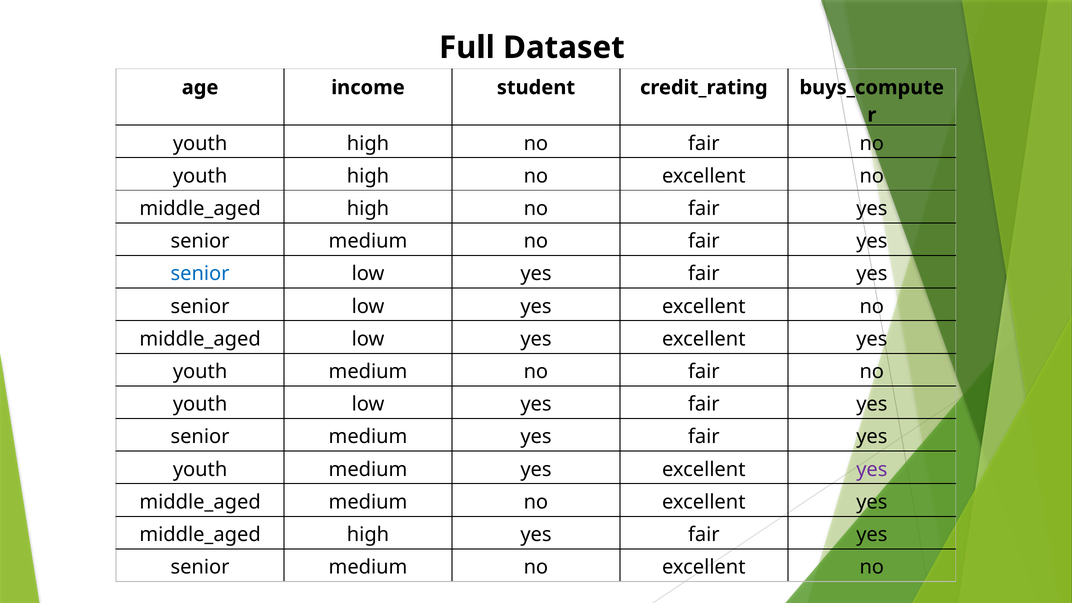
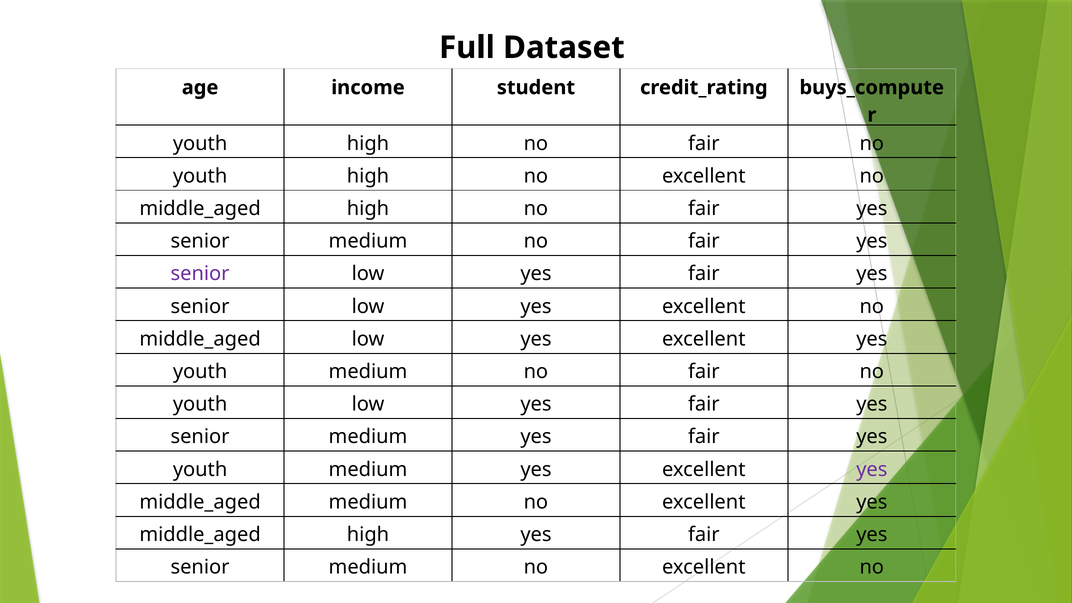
senior colour: blue -> purple (200, 274)
